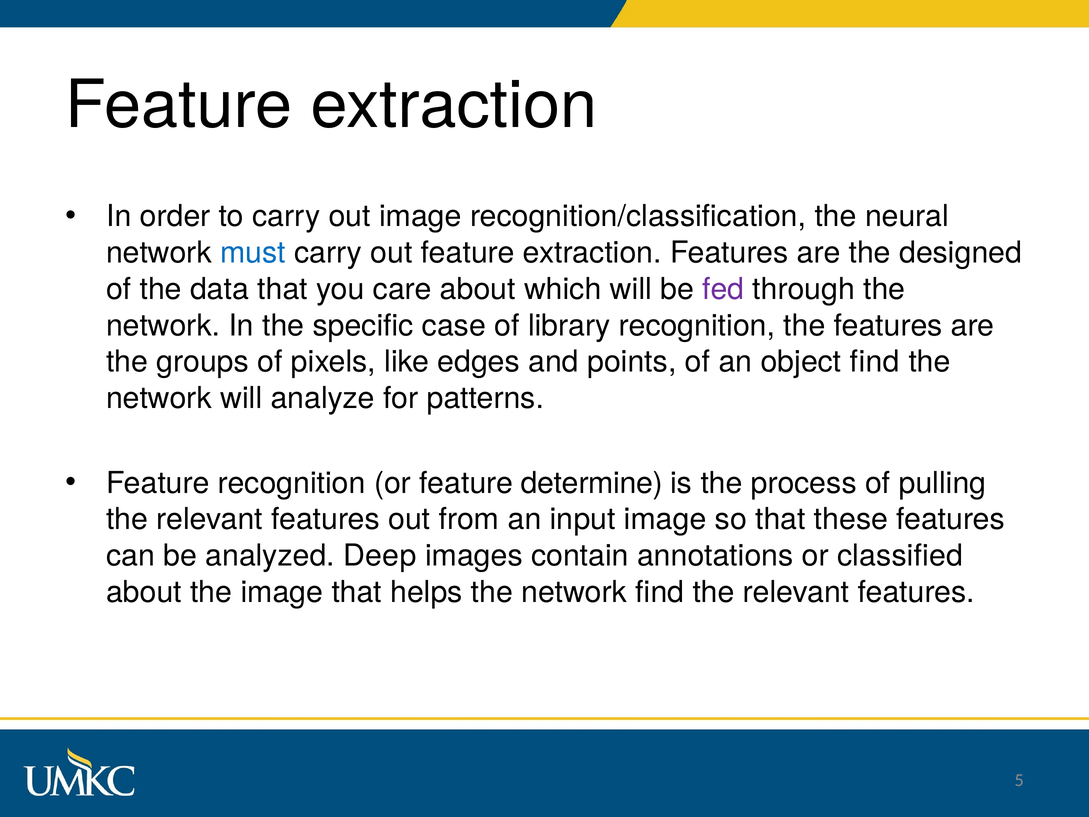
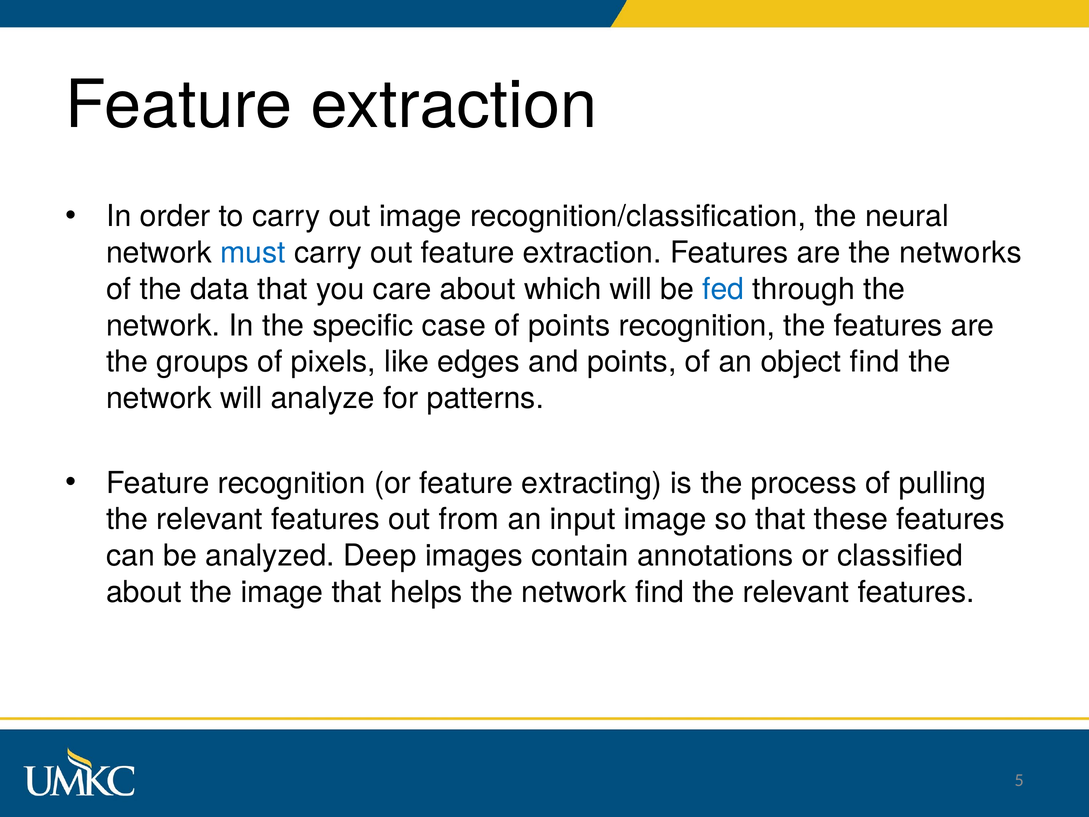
designed: designed -> networks (960, 253)
fed colour: purple -> blue (723, 289)
of library: library -> points (569, 325)
determine: determine -> extracting (592, 483)
